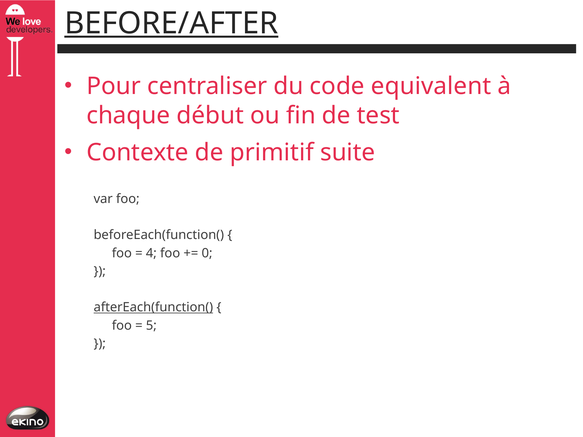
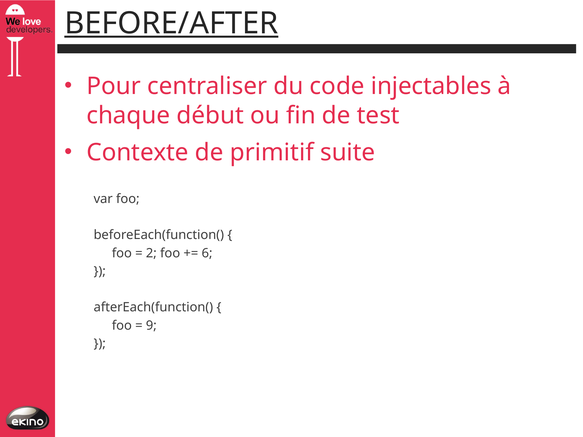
equivalent: equivalent -> injectables (431, 86)
4: 4 -> 2 (151, 253)
0: 0 -> 6 (207, 253)
afterEach(function( underline: present -> none (153, 308)
5: 5 -> 9 (151, 326)
